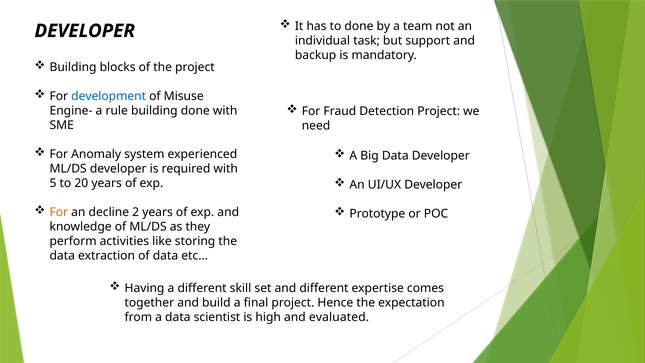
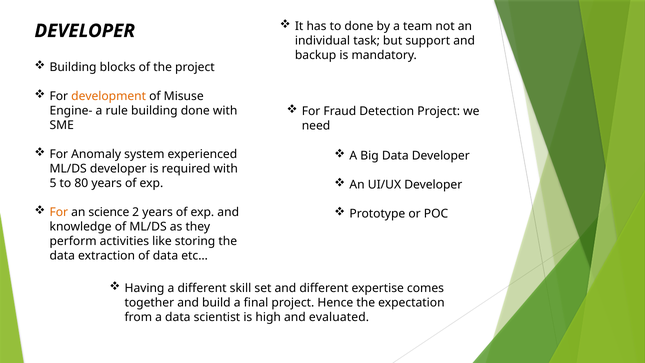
development colour: blue -> orange (109, 96)
20: 20 -> 80 (81, 183)
decline: decline -> science (109, 212)
